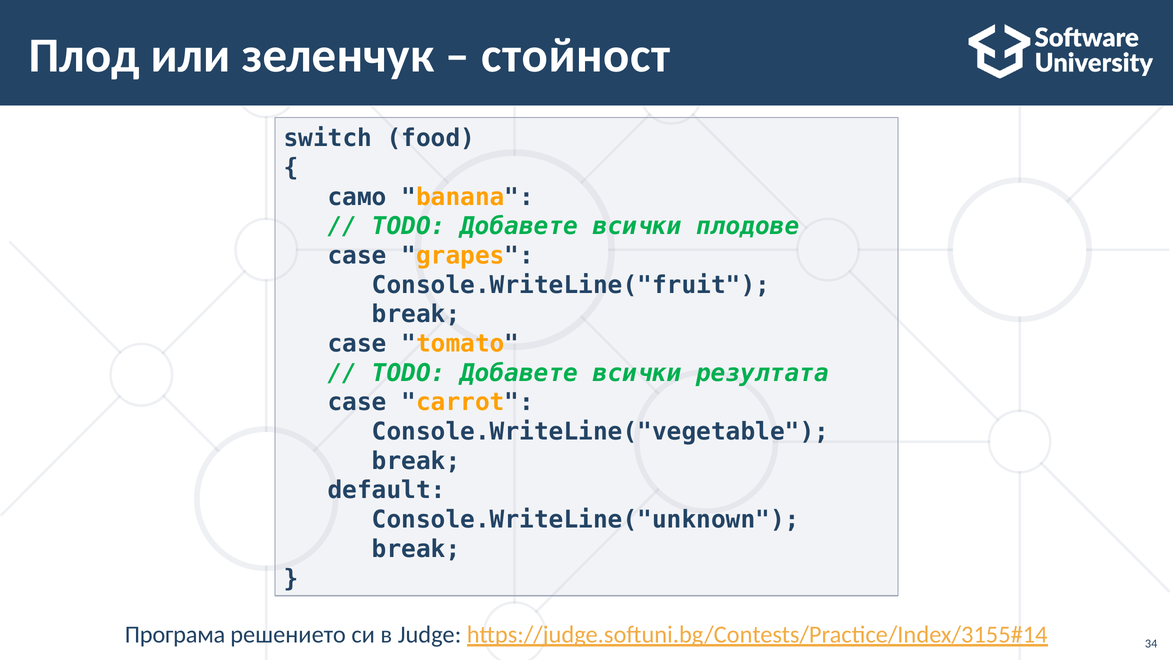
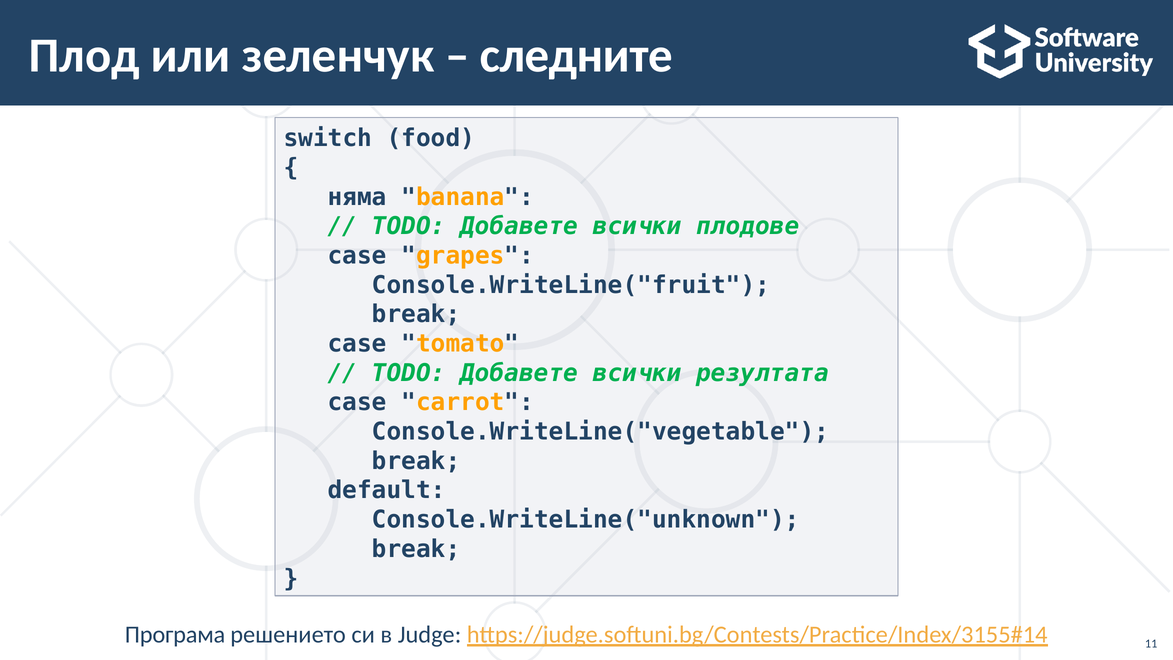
стойност: стойност -> следните (576, 56)
само: само -> няма (357, 197)
34: 34 -> 11 (1151, 644)
